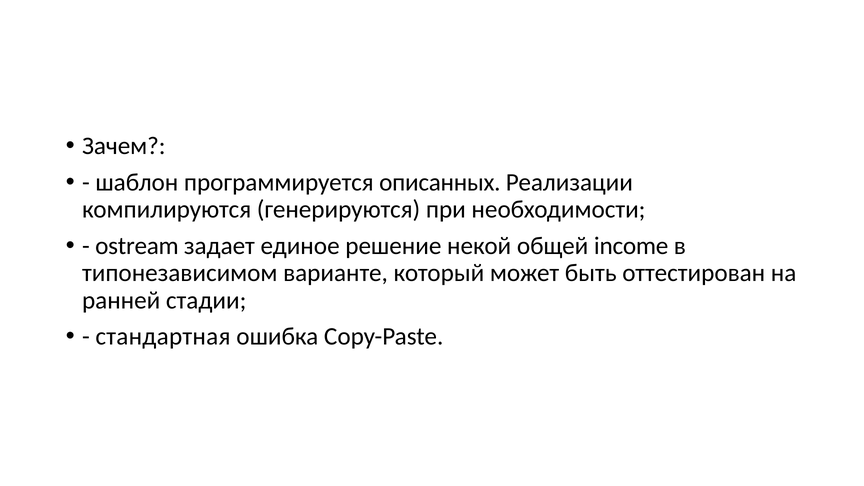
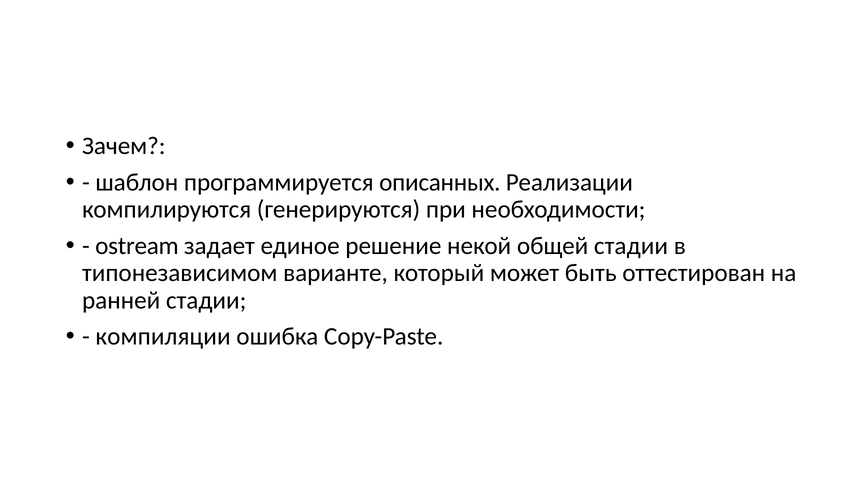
общей income: income -> стадии (631, 246)
стандартная: стандартная -> компиляции (163, 336)
